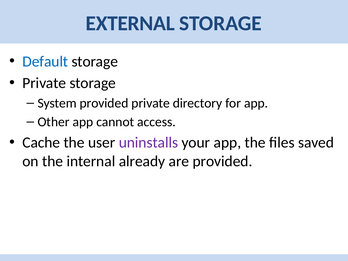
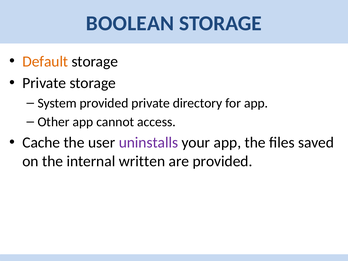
EXTERNAL: EXTERNAL -> BOOLEAN (130, 23)
Default colour: blue -> orange (45, 61)
already: already -> written (142, 161)
